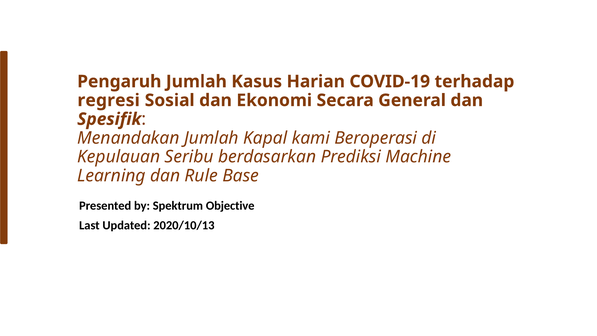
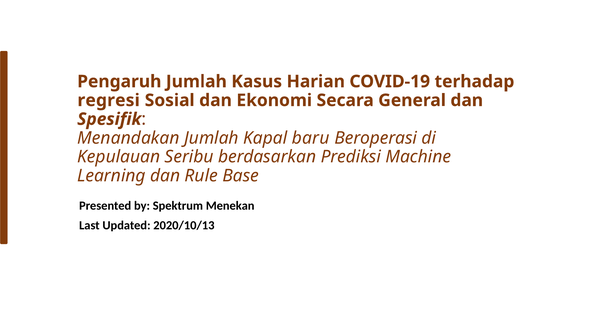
kami: kami -> baru (311, 138)
Objective: Objective -> Menekan (230, 206)
